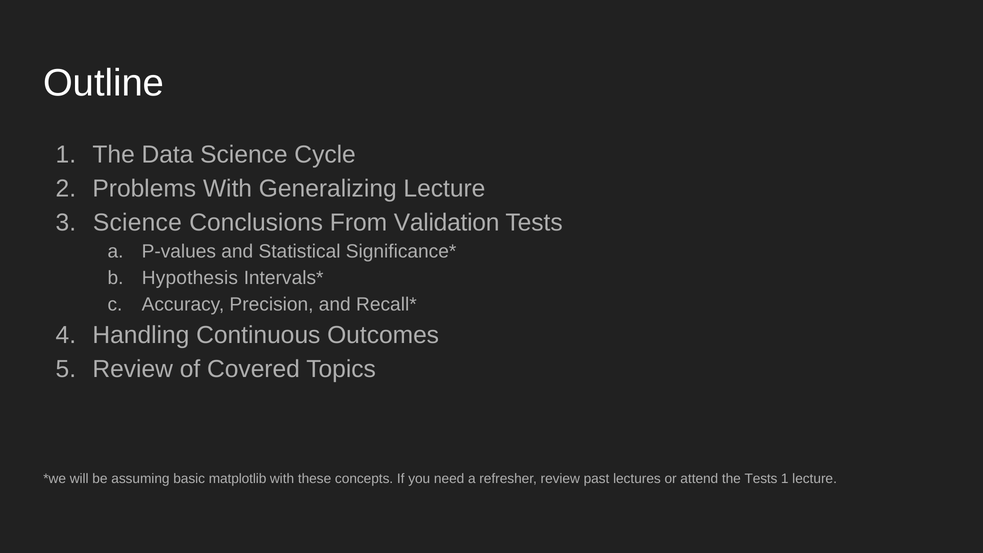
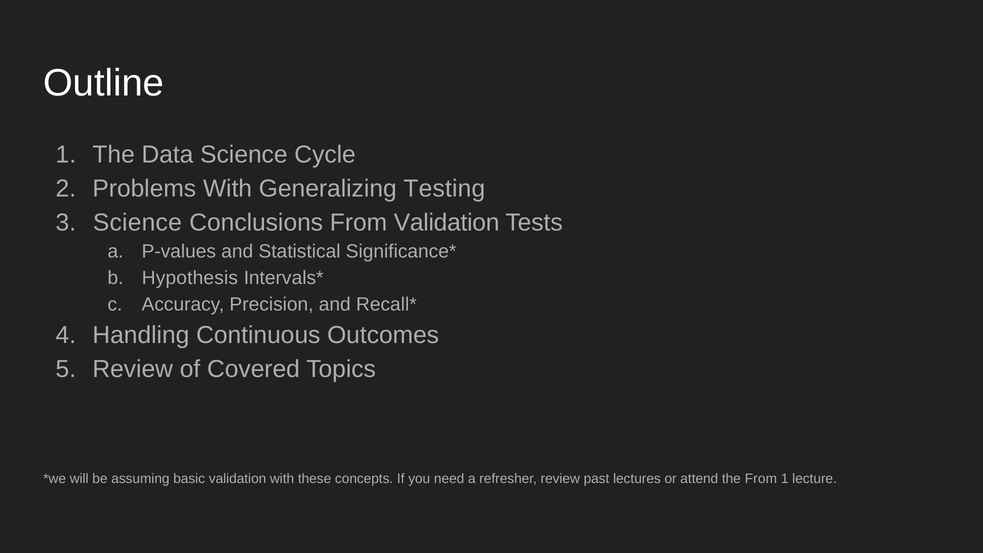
Generalizing Lecture: Lecture -> Testing (444, 188)
basic matplotlib: matplotlib -> validation (238, 479)
the Tests: Tests -> From (761, 479)
